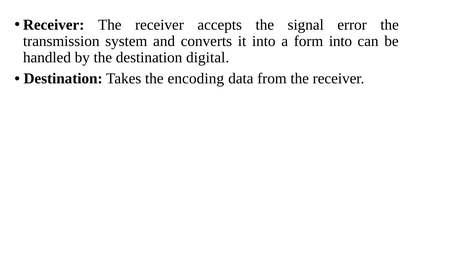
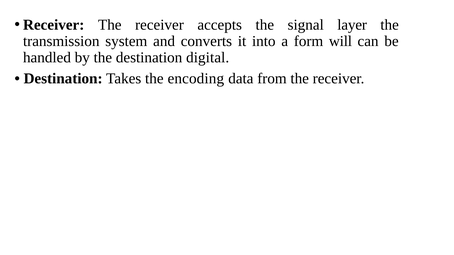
error: error -> layer (352, 25)
form into: into -> will (340, 41)
